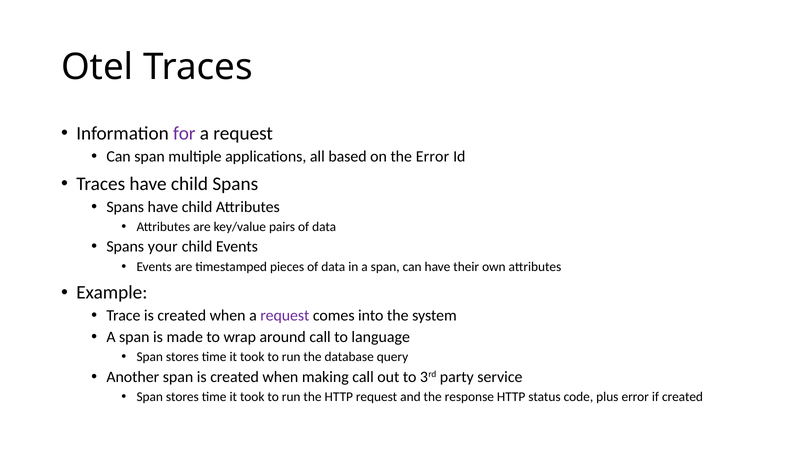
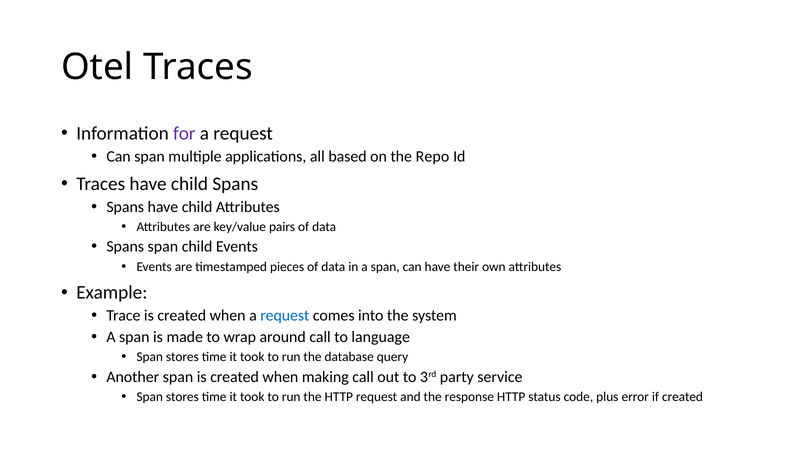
the Error: Error -> Repo (433, 157)
Spans your: your -> span (163, 247)
request colour: purple -> blue (285, 316)
